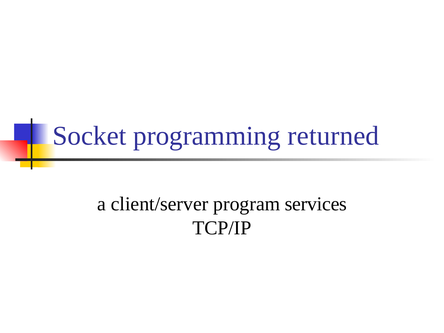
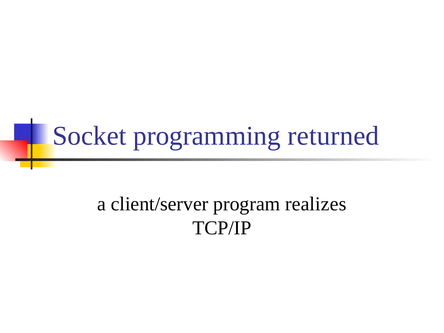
services: services -> realizes (316, 204)
